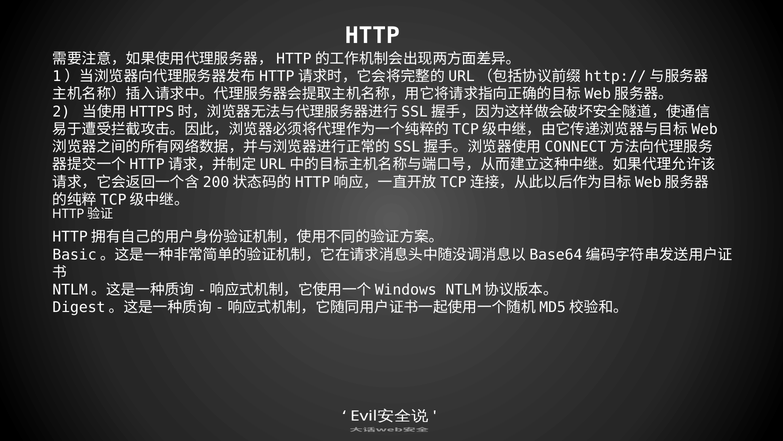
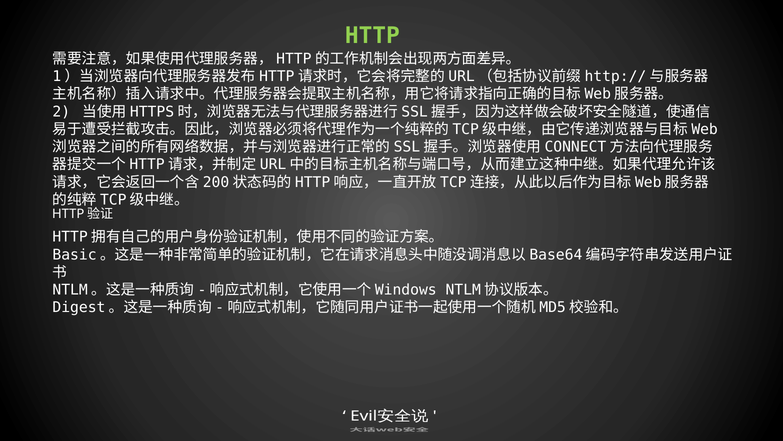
HTTP colour: white -> light green (372, 36)
